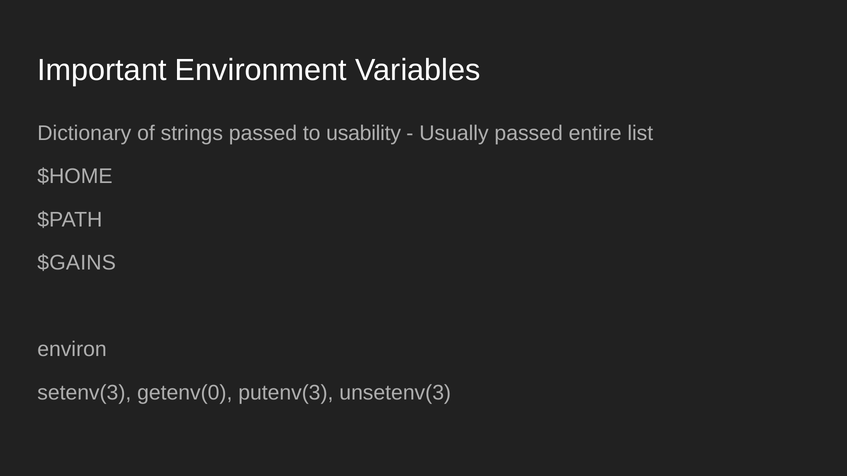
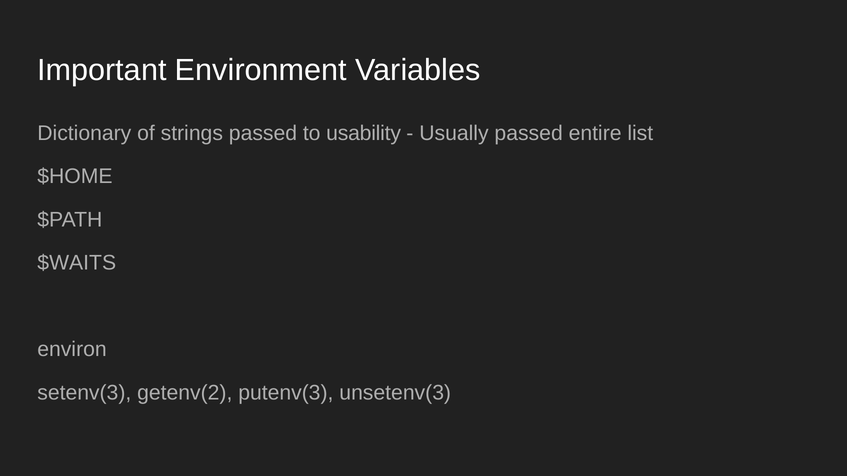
$GAINS: $GAINS -> $WAITS (77, 263)
getenv(0: getenv(0 -> getenv(2 (185, 393)
